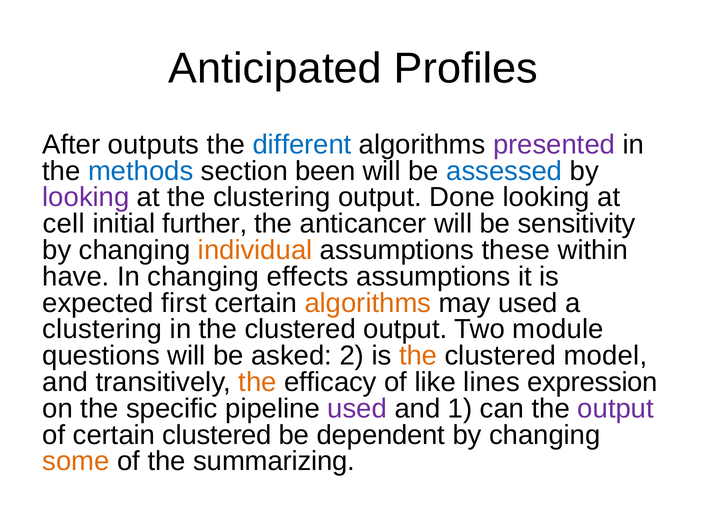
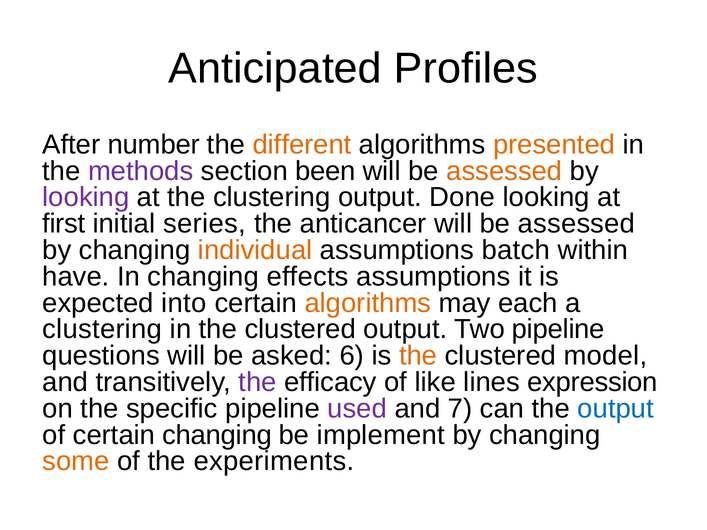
outputs: outputs -> number (154, 145)
different colour: blue -> orange (302, 145)
presented colour: purple -> orange (554, 145)
methods colour: blue -> purple (141, 171)
assessed colour: blue -> orange (504, 171)
cell: cell -> first (64, 224)
further: further -> series (205, 224)
sensitivity: sensitivity -> assessed (576, 224)
these: these -> batch (516, 250)
first: first -> into (184, 303)
may used: used -> each (528, 303)
Two module: module -> pipeline (558, 330)
2: 2 -> 6 (352, 356)
the colour: orange -> purple (258, 382)
1: 1 -> 7 (460, 409)
output colour: purple -> blue (616, 409)
certain clustered: clustered -> changing (217, 435)
dependent: dependent -> implement (381, 435)
summarizing: summarizing -> experiments (274, 462)
